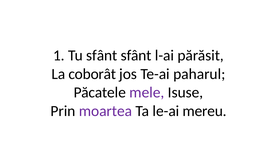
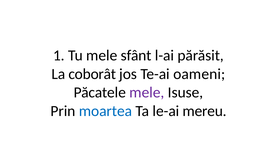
Tu sfânt: sfânt -> mele (102, 55)
paharul: paharul -> oameni (199, 74)
moartea colour: purple -> blue (105, 111)
